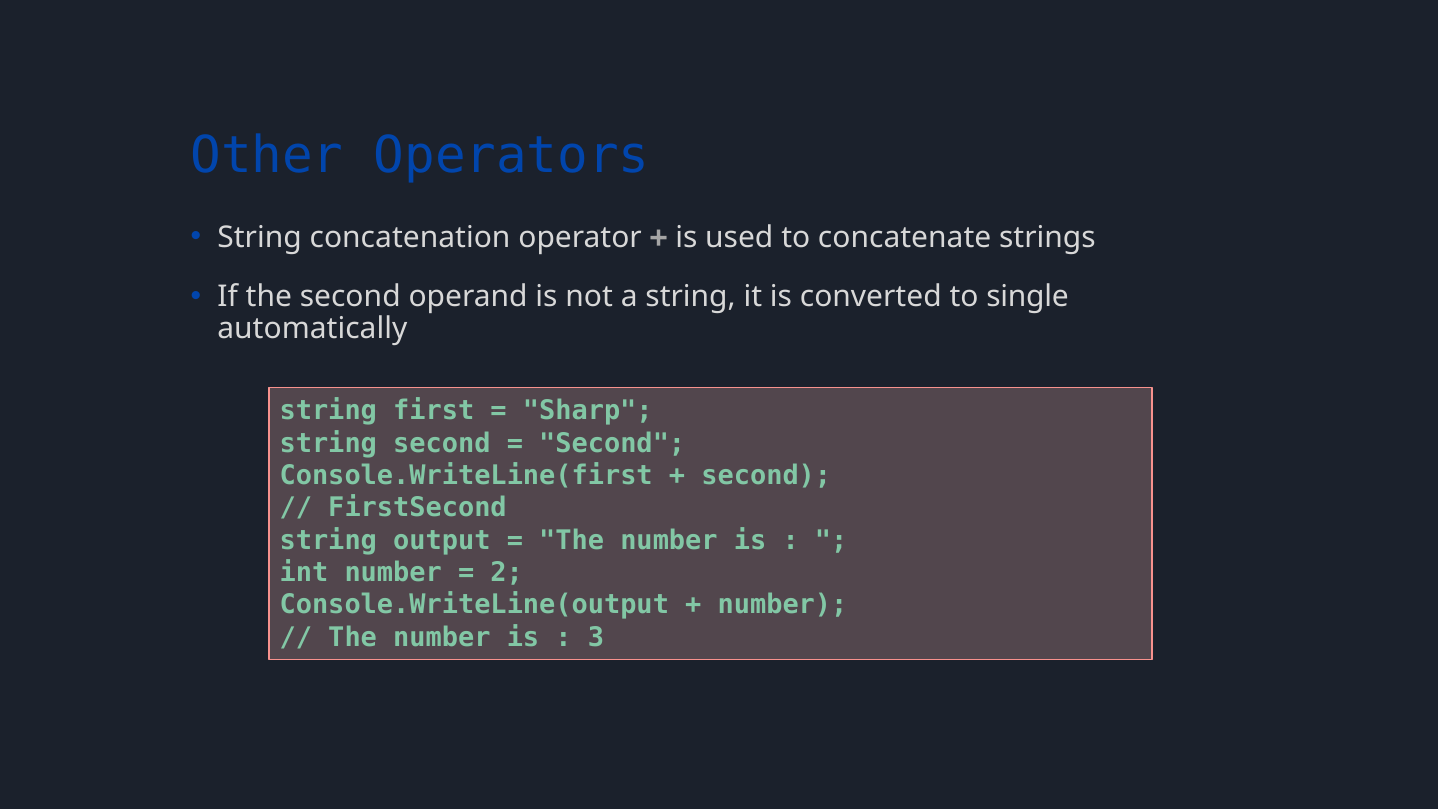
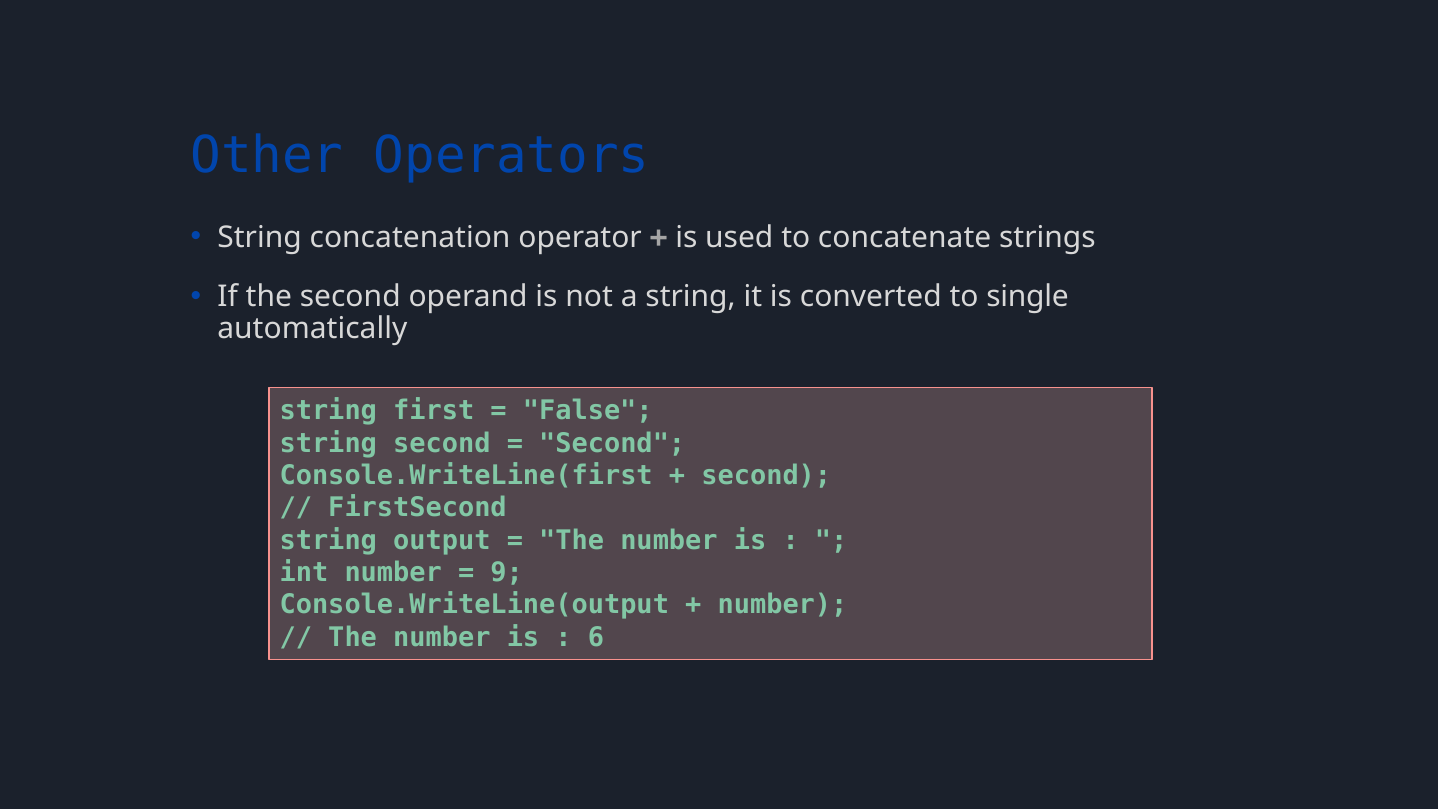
Sharp: Sharp -> False (588, 411)
2: 2 -> 9 (507, 573)
3: 3 -> 6 (596, 637)
